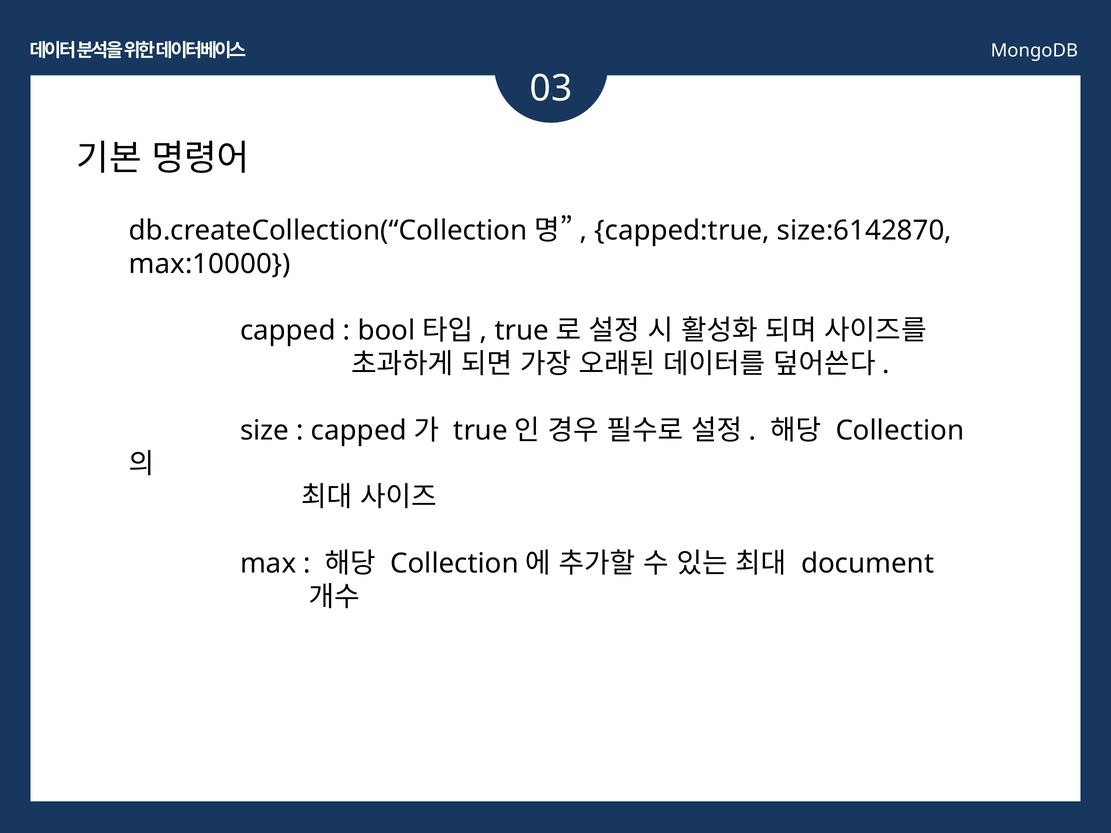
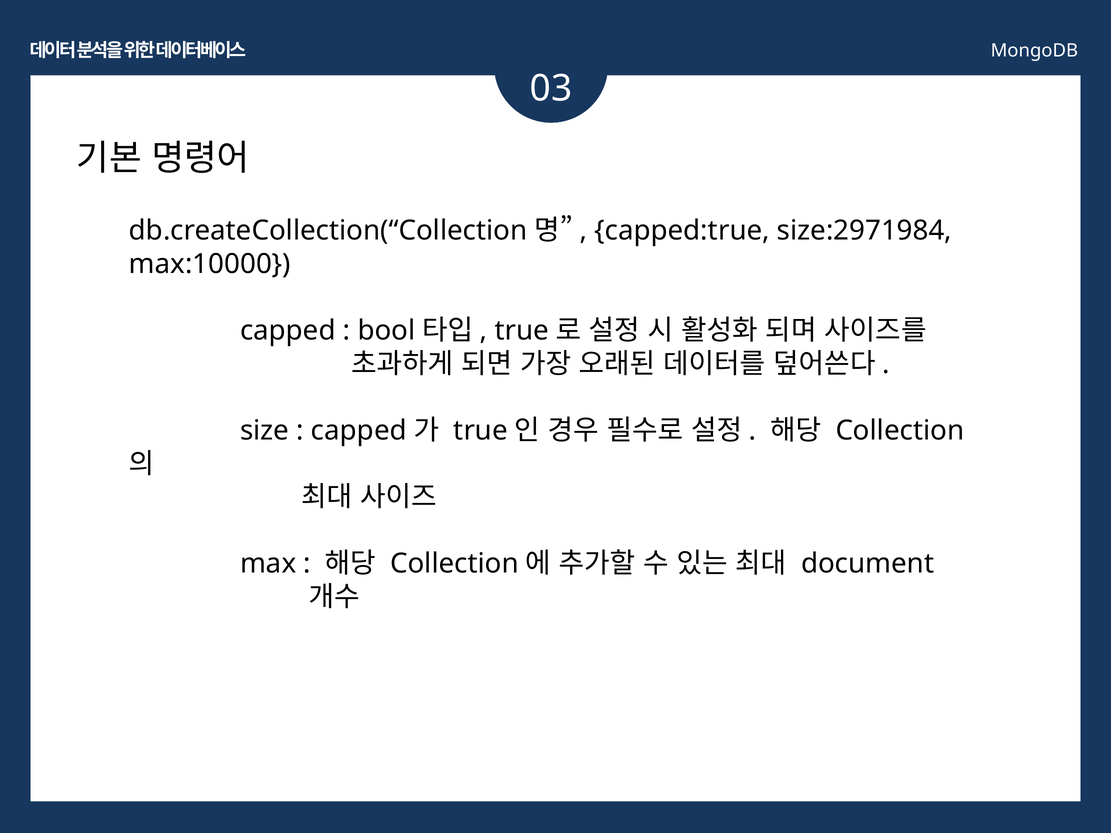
size:6142870: size:6142870 -> size:2971984 (864, 231)
